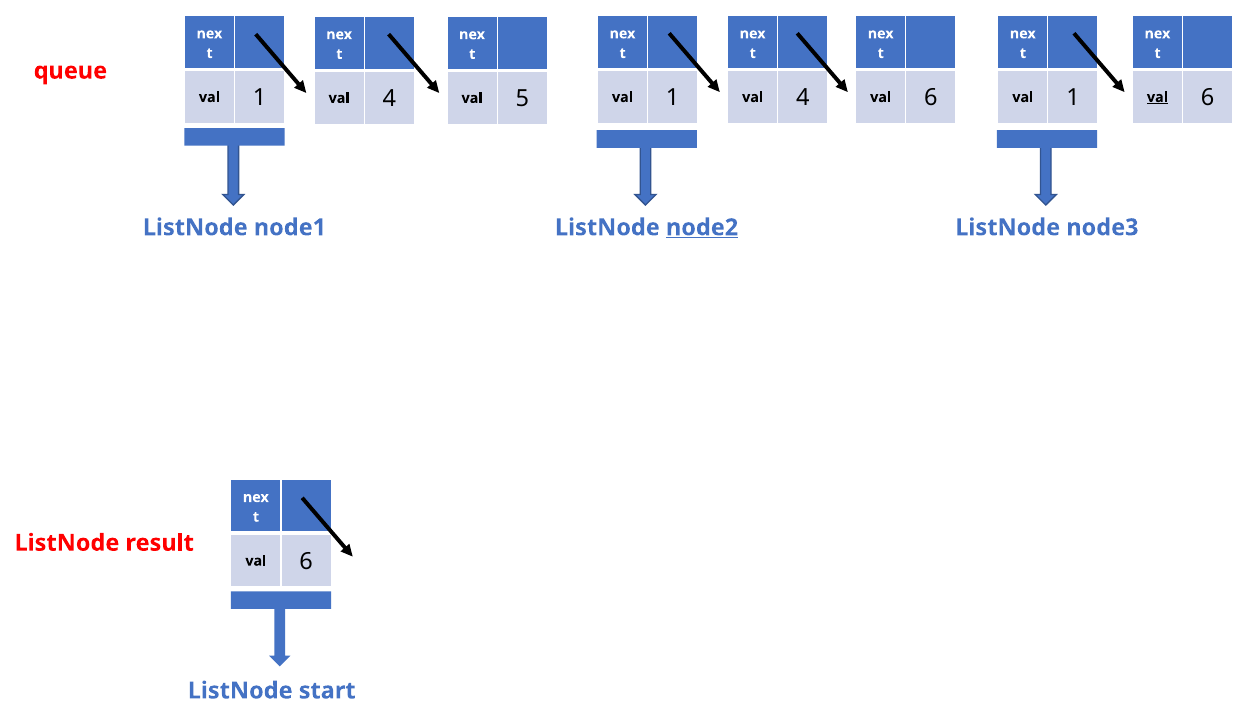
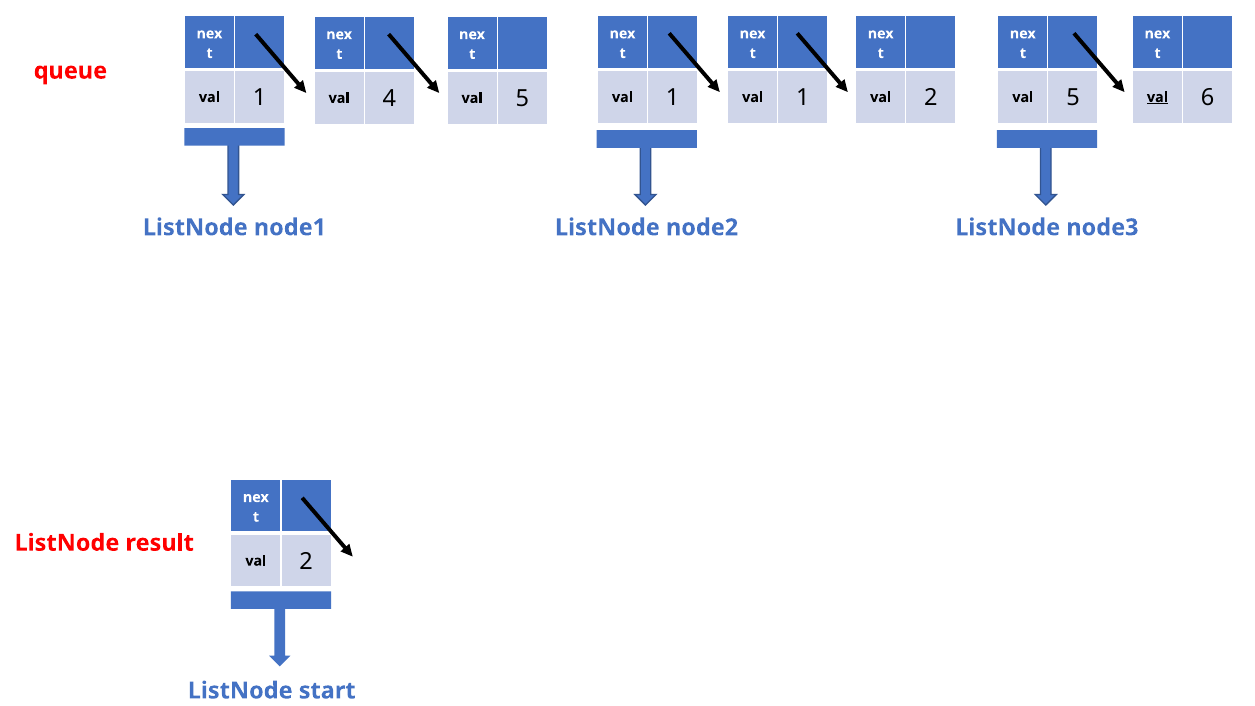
4: 4 -> 1 (803, 98)
6: 6 -> 2 (931, 98)
1: 1 -> 5 (1073, 98)
node2 underline: present -> none (702, 227)
6: 6 -> 2 (306, 561)
